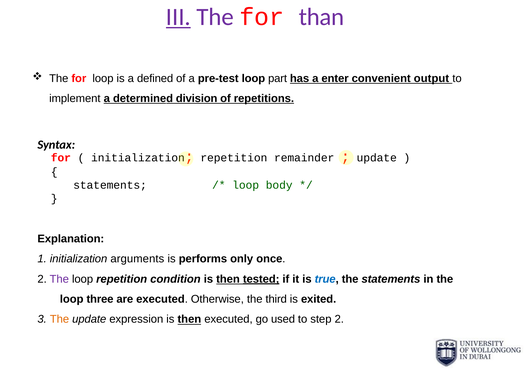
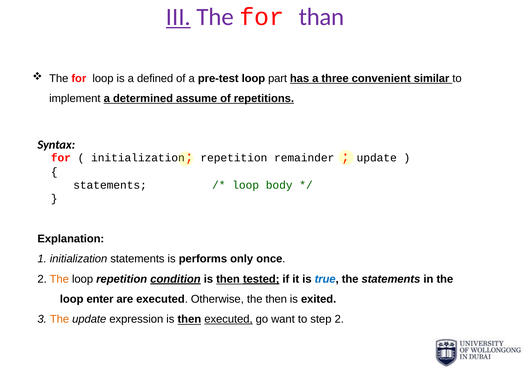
enter: enter -> three (335, 79)
output: output -> similar (432, 79)
division: division -> assume (197, 99)
initialization arguments: arguments -> statements (137, 259)
The colour: purple -> orange (59, 279)
condition underline: none -> present (175, 279)
three: three -> enter (100, 300)
the third: third -> then (276, 300)
executed underline: none -> present (228, 320)
used: used -> want (283, 320)
